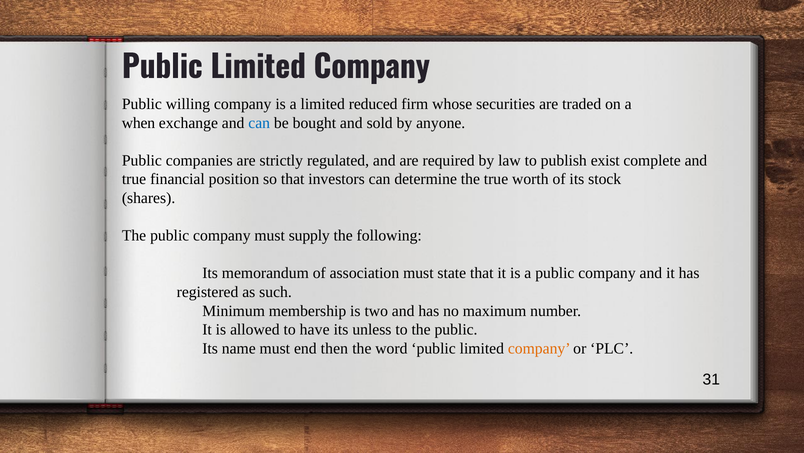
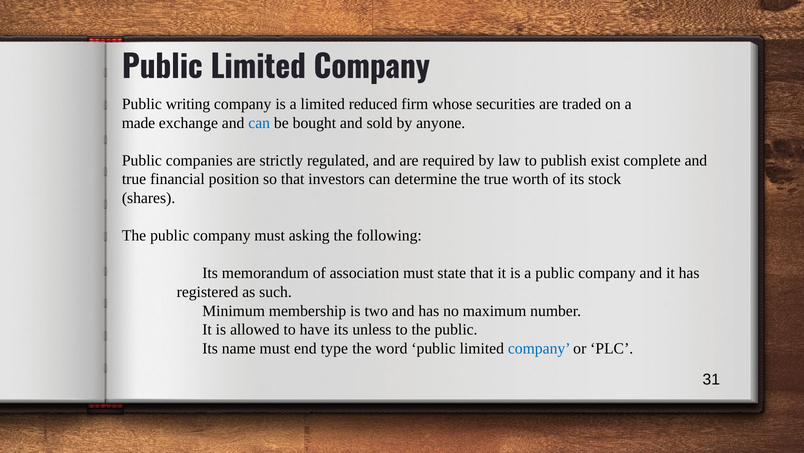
willing: willing -> writing (188, 104)
when: when -> made (138, 123)
supply: supply -> asking (309, 235)
then: then -> type (334, 348)
company colour: orange -> blue (539, 348)
